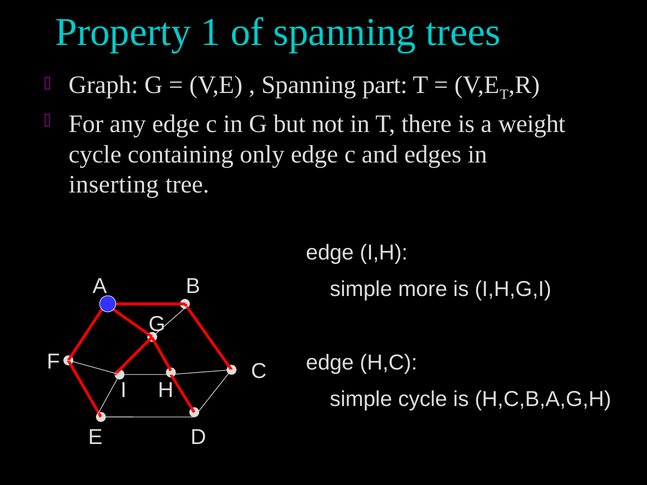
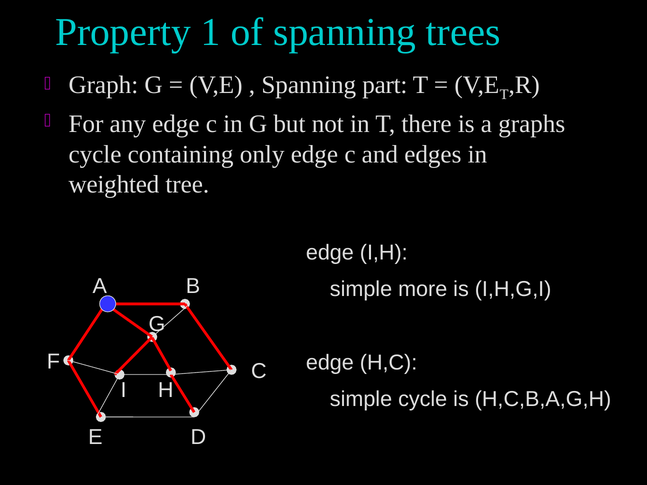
weight: weight -> graphs (532, 124)
inserting: inserting -> weighted (114, 185)
